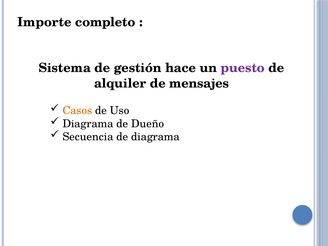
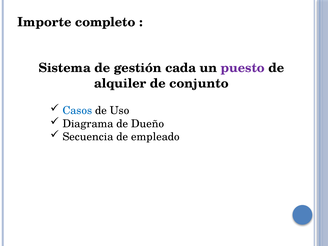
hace: hace -> cada (181, 68)
mensajes: mensajes -> conjunto (199, 83)
Casos colour: orange -> blue (77, 111)
de diagrama: diagrama -> empleado (155, 137)
